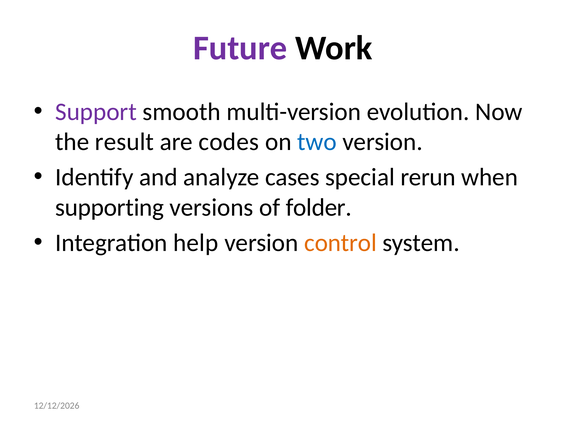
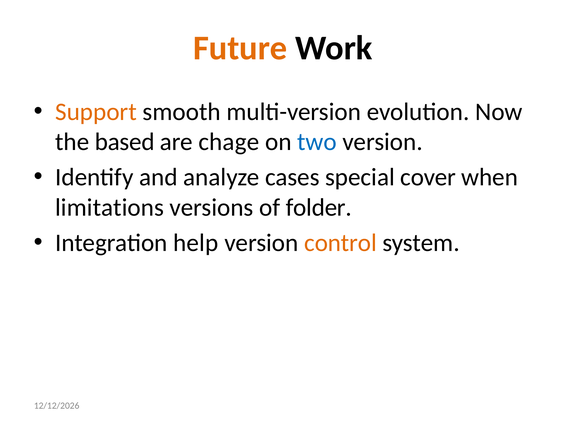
Future colour: purple -> orange (240, 48)
Support colour: purple -> orange (96, 112)
result: result -> based (125, 142)
codes: codes -> chage (229, 142)
rerun: rerun -> cover (428, 177)
supporting: supporting -> limitations (110, 207)
